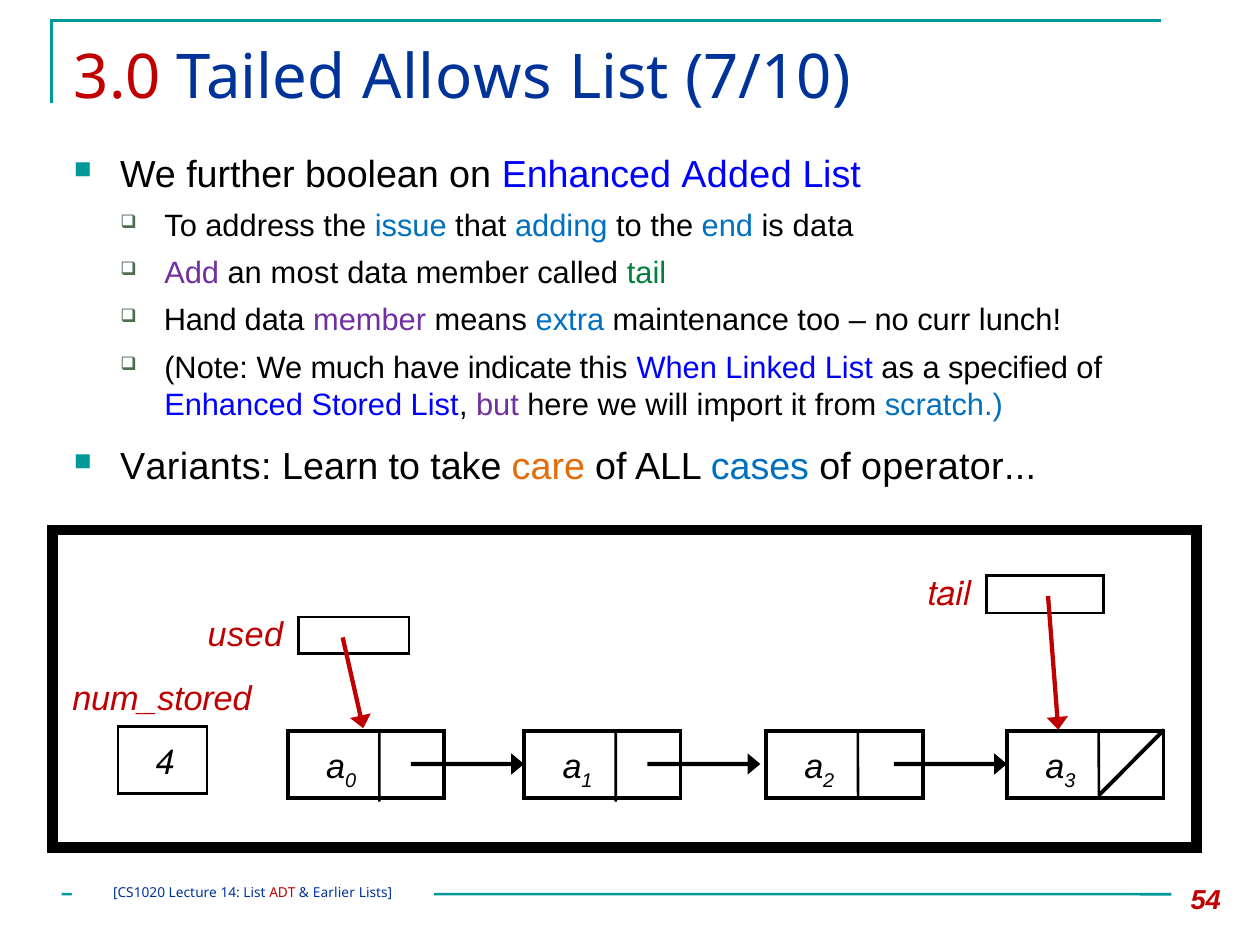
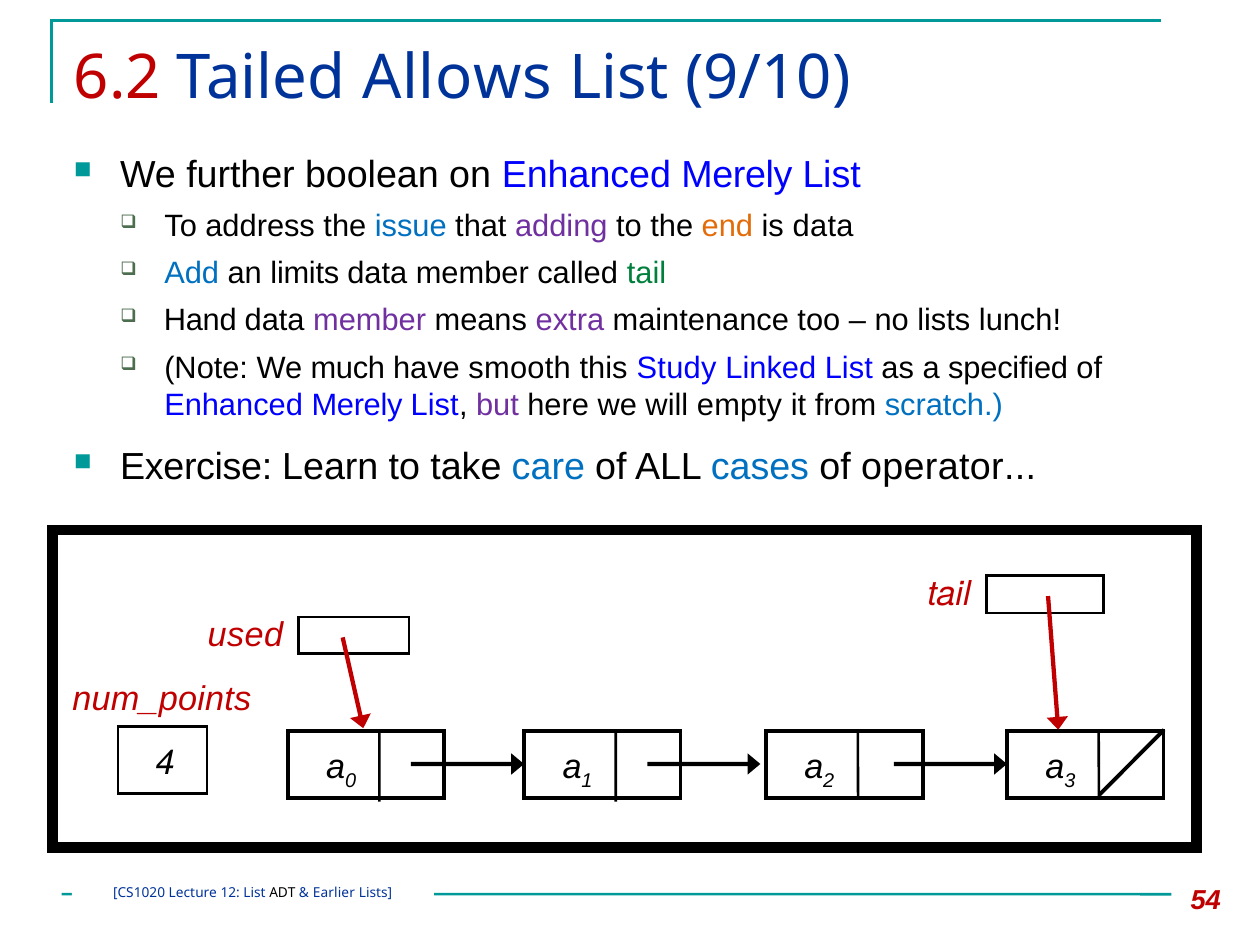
3.0: 3.0 -> 6.2 (117, 78)
7/10: 7/10 -> 9/10 (768, 78)
on Enhanced Added: Added -> Merely (737, 175)
adding colour: blue -> purple (561, 226)
end colour: blue -> orange (727, 226)
Add colour: purple -> blue (192, 273)
most: most -> limits (305, 273)
extra colour: blue -> purple (570, 321)
no curr: curr -> lists (944, 321)
indicate: indicate -> smooth (520, 368)
When: When -> Study (677, 368)
Stored: Stored -> Merely (357, 405)
import: import -> empty (739, 405)
Variants: Variants -> Exercise (196, 467)
care colour: orange -> blue (548, 467)
num_stored: num_stored -> num_points (162, 699)
14: 14 -> 12 (230, 893)
ADT colour: red -> black (282, 893)
